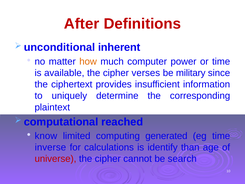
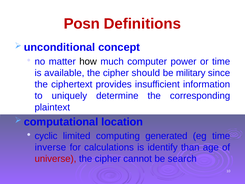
After: After -> Posn (82, 24)
inherent: inherent -> concept (119, 47)
how colour: orange -> black (88, 61)
verses: verses -> should (146, 73)
reached: reached -> location (122, 122)
know: know -> cyclic (46, 136)
